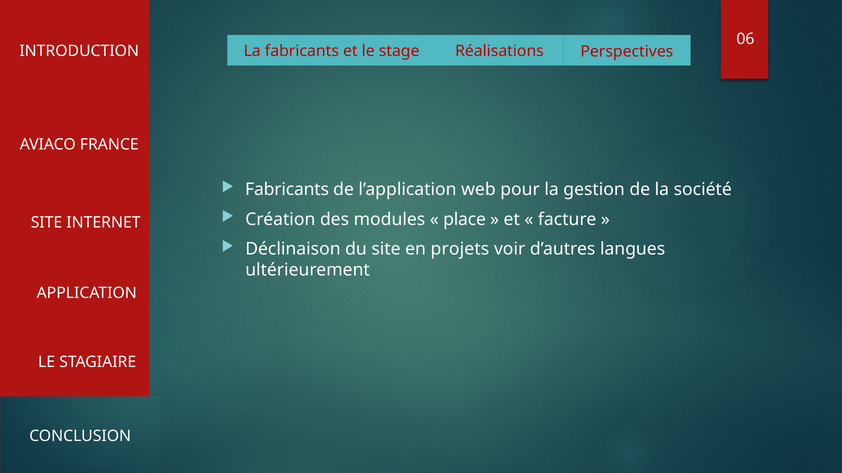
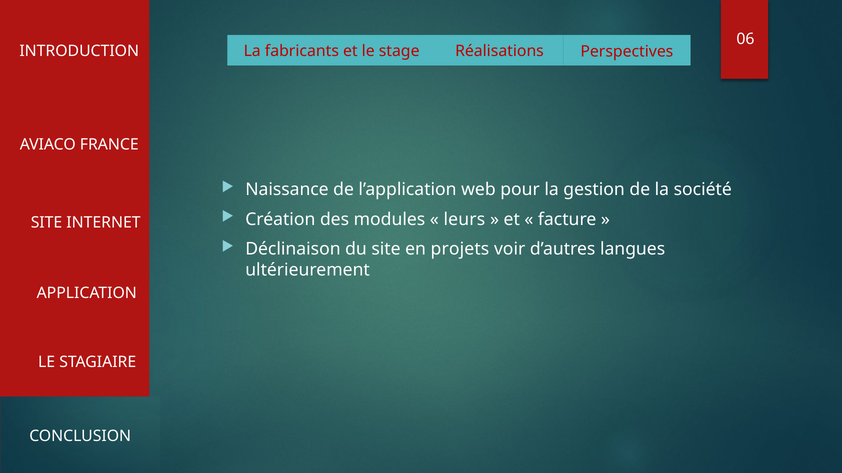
Fabricants: Fabricants -> Naissance (287, 190)
place: place -> leurs (464, 220)
